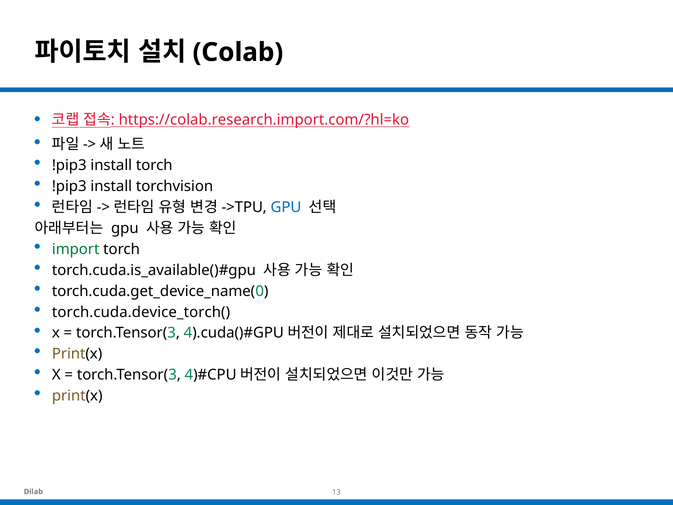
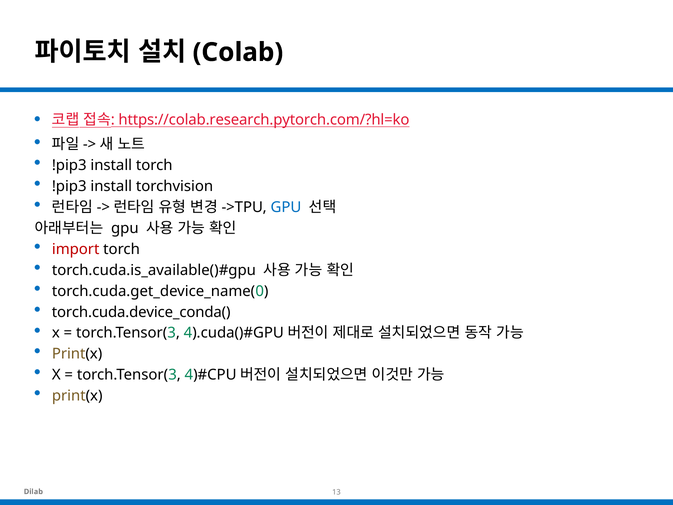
https://colab.research.import.com/?hl=ko: https://colab.research.import.com/?hl=ko -> https://colab.research.pytorch.com/?hl=ko (264, 120)
import colour: green -> red (76, 249)
torch.cuda.device_torch(: torch.cuda.device_torch( -> torch.cuda.device_conda( (141, 312)
